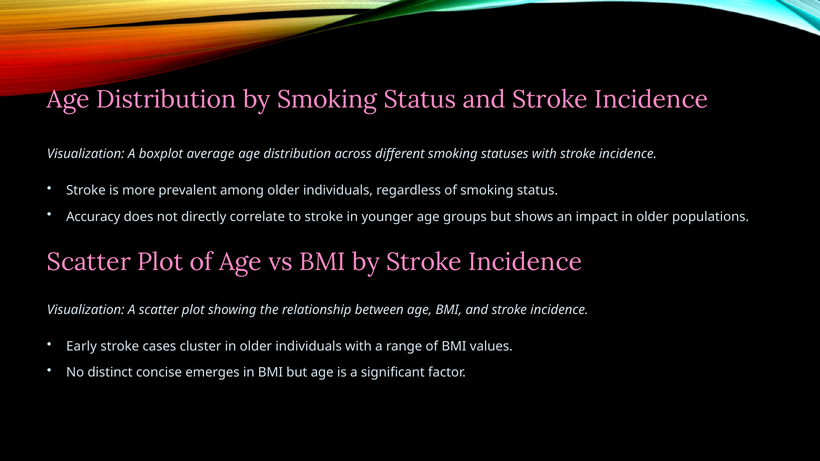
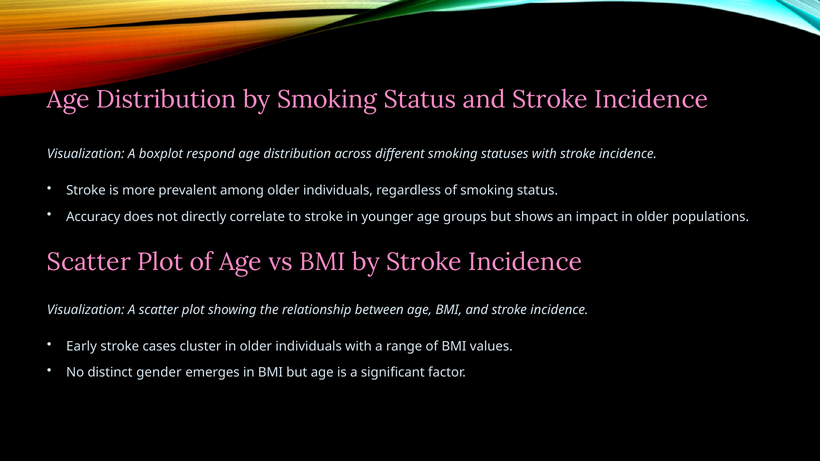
average: average -> respond (211, 154)
concise: concise -> gender (159, 373)
